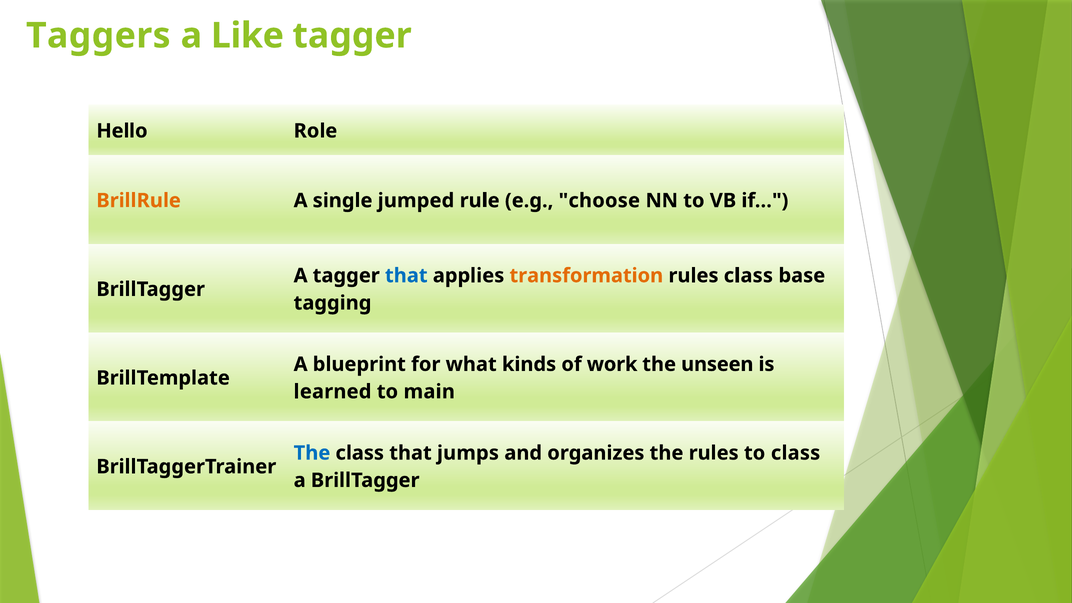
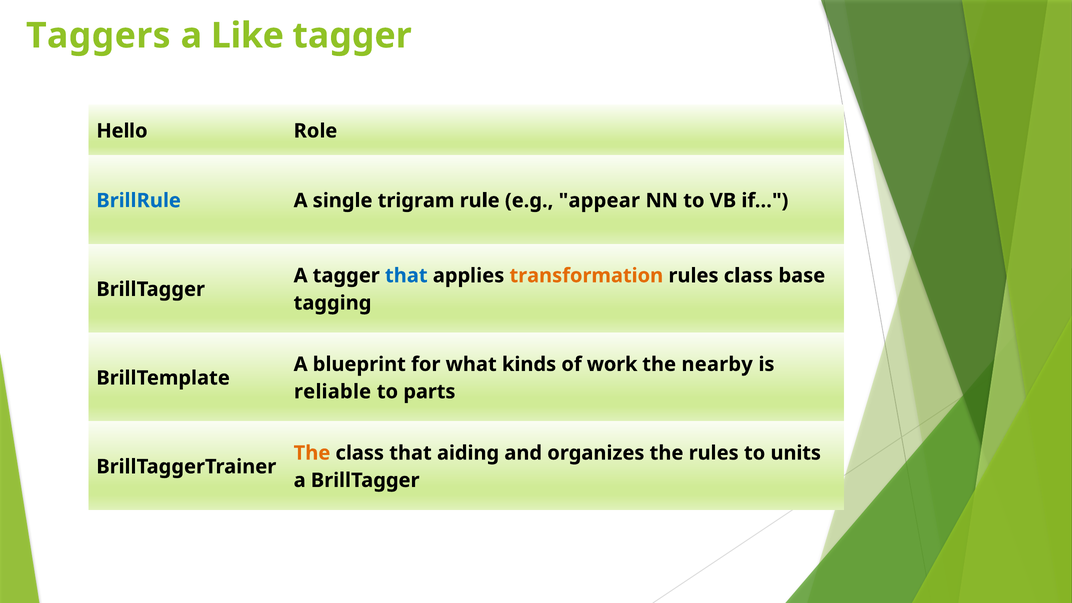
BrillRule colour: orange -> blue (139, 201)
jumped: jumped -> trigram (416, 201)
choose: choose -> appear (599, 201)
unseen: unseen -> nearby (717, 364)
learned: learned -> reliable (333, 392)
main: main -> parts (429, 392)
The colour: blue -> orange (312, 453)
jumps: jumps -> aiding (468, 453)
to class: class -> units (796, 453)
